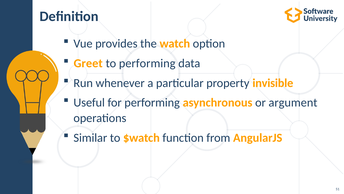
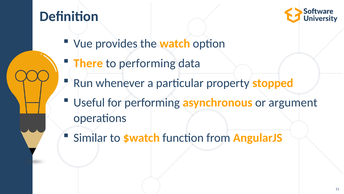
Greet: Greet -> There (88, 63)
invisible: invisible -> stopped (273, 83)
